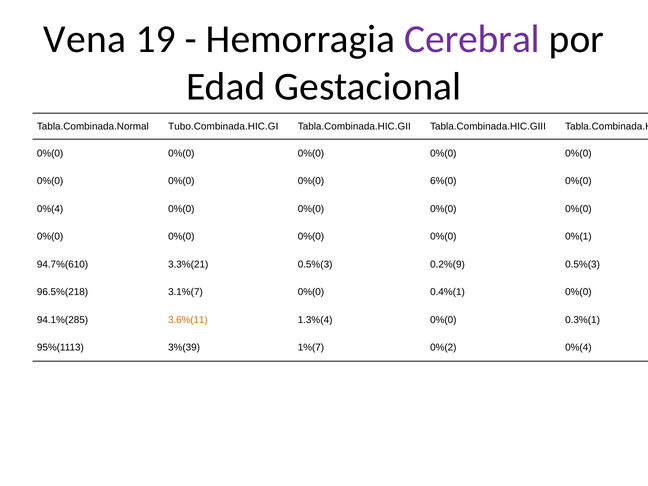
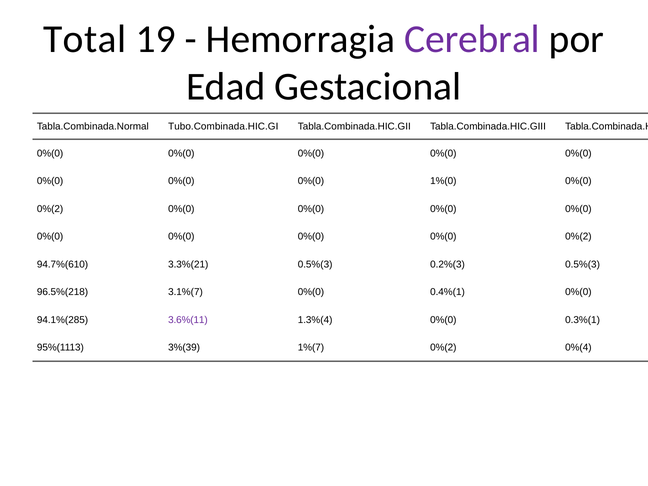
Vena: Vena -> Total (85, 39)
6%(0: 6%(0 -> 1%(0 (443, 181)
0%(4: 0%(4 -> 0%(2 (50, 209)
0%(1: 0%(1 -> 0%(2 (578, 237)
0.2%(9: 0.2%(9 -> 0.2%(3 (447, 264)
3.6%(11 colour: orange -> purple (188, 320)
